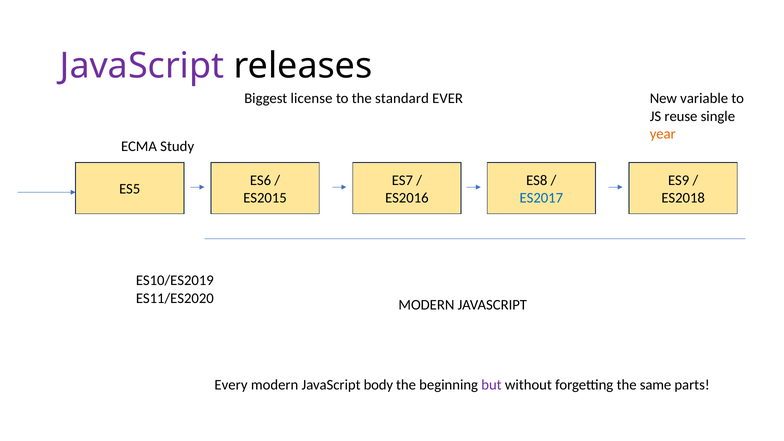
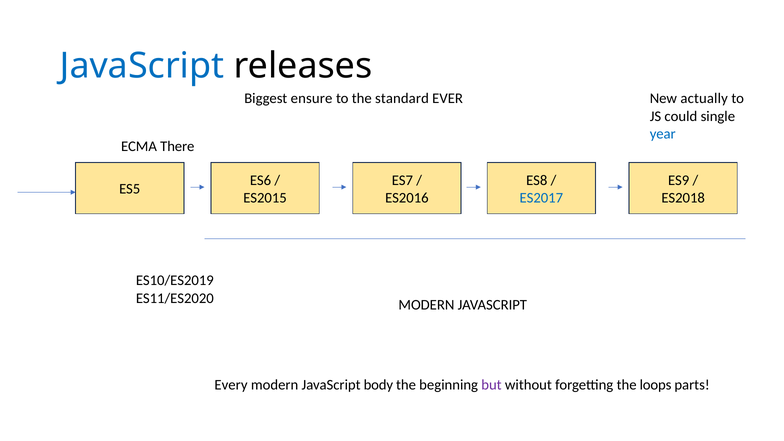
JavaScript colour: purple -> blue (142, 66)
license: license -> ensure (312, 99)
variable: variable -> actually (704, 99)
reuse: reuse -> could (681, 116)
year colour: orange -> blue (663, 134)
Study: Study -> There (177, 146)
same: same -> loops (656, 385)
